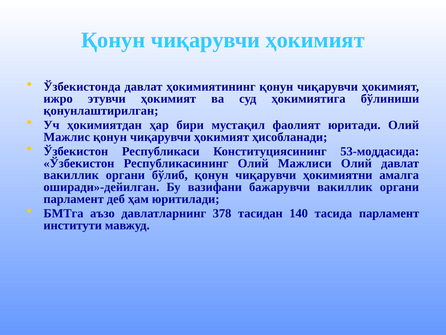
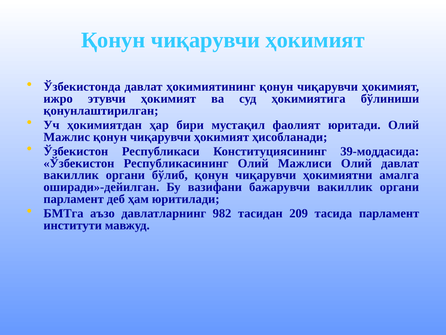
53-моддасида: 53-моддасида -> 39-моддасида (380, 151)
378: 378 -> 982 (222, 213)
140: 140 -> 209 (299, 213)
